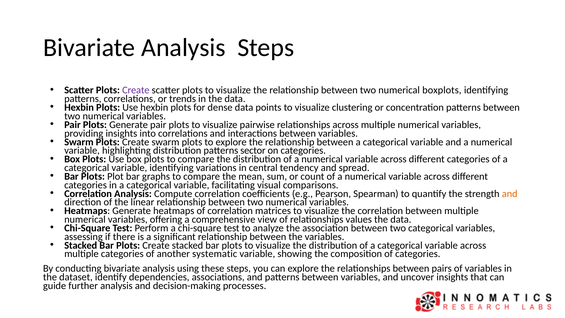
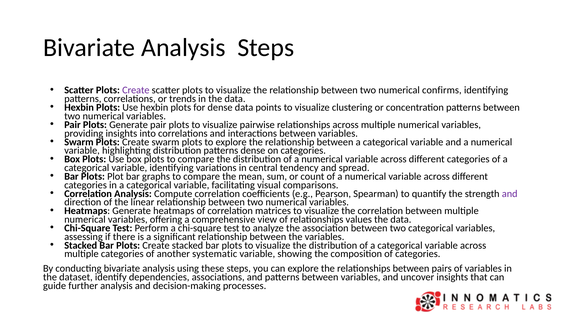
boxplots: boxplots -> confirms (442, 90)
patterns sector: sector -> dense (253, 150)
and colour: orange -> purple (510, 194)
